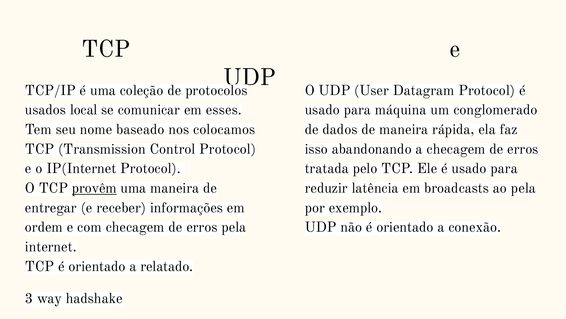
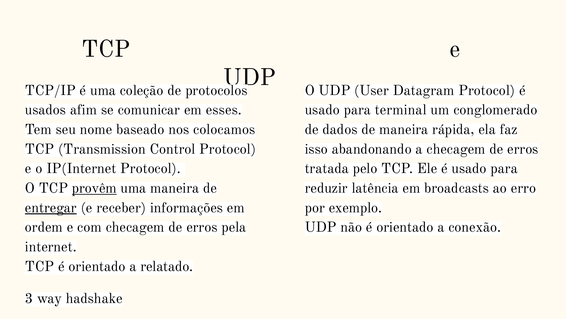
local: local -> afim (84, 110)
máquina: máquina -> terminal (401, 110)
ao pela: pela -> erro (524, 188)
entregar underline: none -> present (51, 207)
